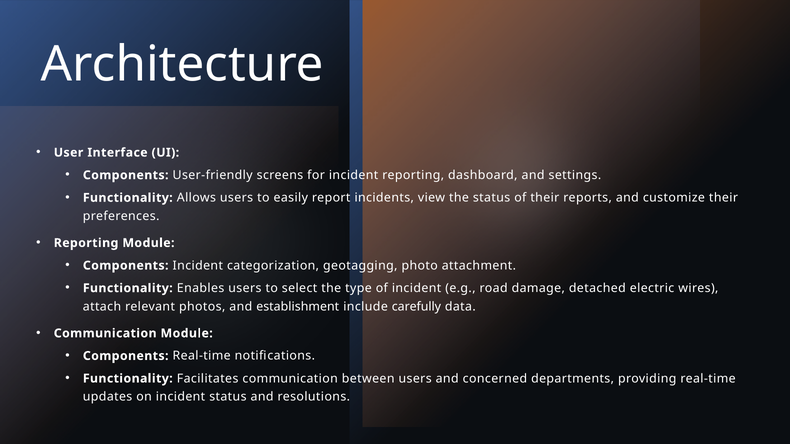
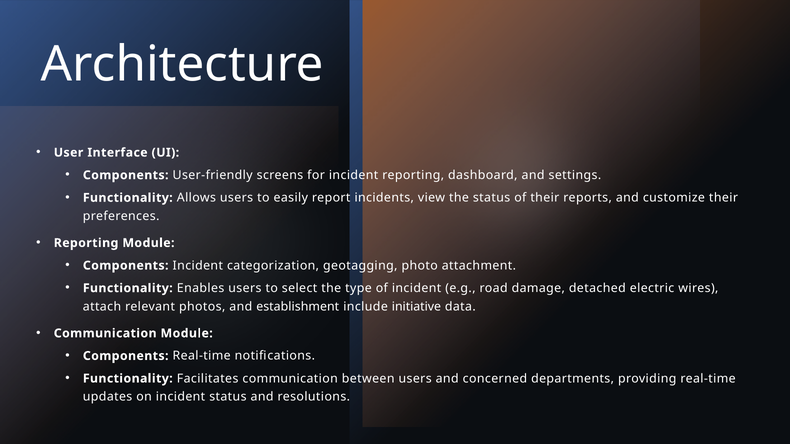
carefully: carefully -> initiative (416, 307)
